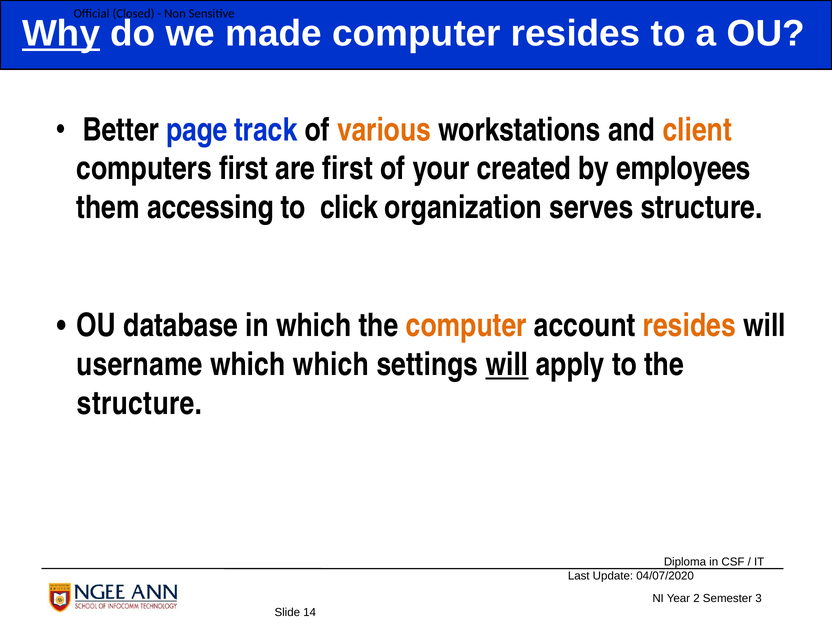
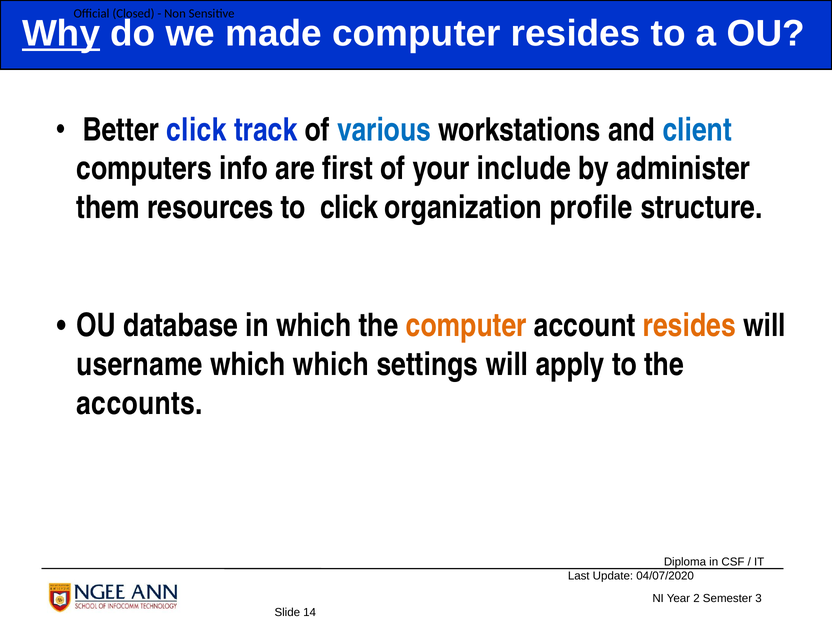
Better page: page -> click (196, 130)
various colour: orange -> blue (384, 130)
client colour: orange -> blue (697, 130)
computers first: first -> info (244, 169)
created: created -> include (524, 169)
employees: employees -> administer (683, 169)
accessing: accessing -> resources (210, 208)
serves: serves -> profile (591, 208)
will underline: present -> none (507, 365)
structure: structure -> accounts (140, 403)
